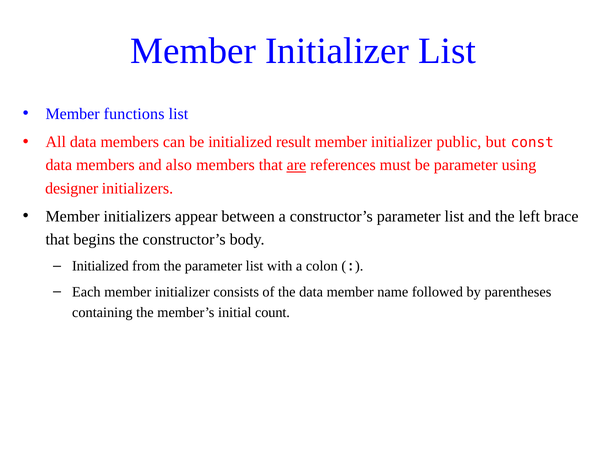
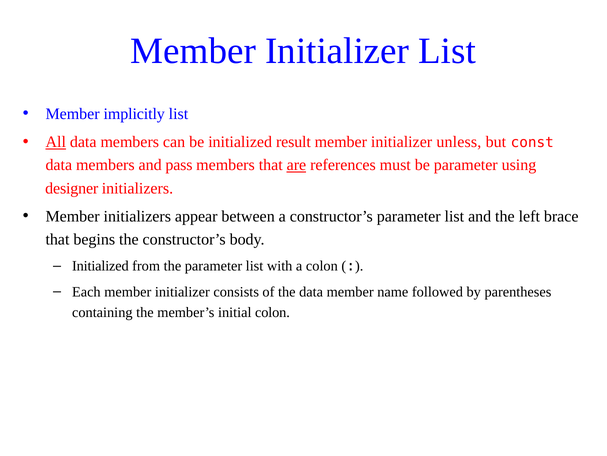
functions: functions -> implicitly (134, 114)
All underline: none -> present (56, 142)
public: public -> unless (459, 142)
also: also -> pass (179, 165)
initial count: count -> colon (272, 312)
